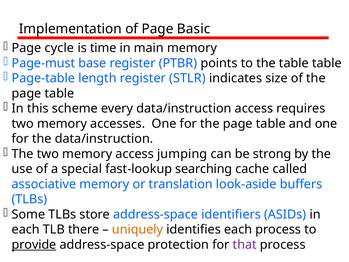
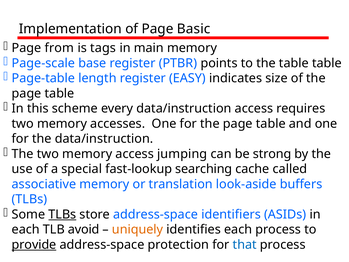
cycle: cycle -> from (59, 48)
time: time -> tags (103, 48)
Page-must: Page-must -> Page-scale (43, 63)
STLR: STLR -> EASY (187, 78)
TLBs underline: none -> present (62, 214)
there: there -> avoid (84, 229)
that colour: purple -> blue (245, 244)
